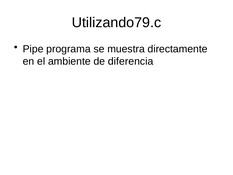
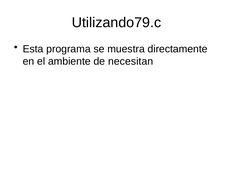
Pipe: Pipe -> Esta (33, 49)
diferencia: diferencia -> necesitan (131, 61)
